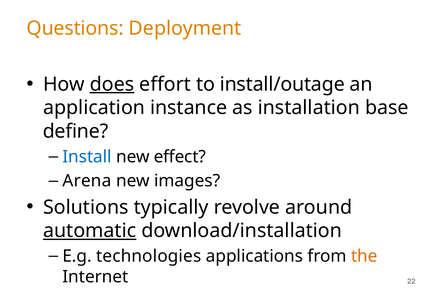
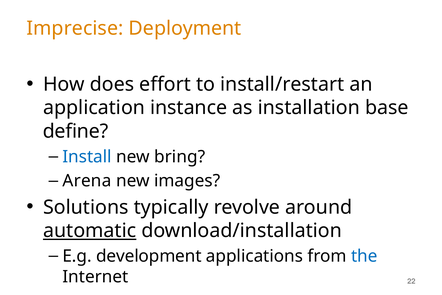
Questions: Questions -> Imprecise (75, 28)
does underline: present -> none (112, 84)
install/outage: install/outage -> install/restart (282, 84)
effect: effect -> bring (180, 157)
technologies: technologies -> development (149, 256)
the colour: orange -> blue (364, 256)
